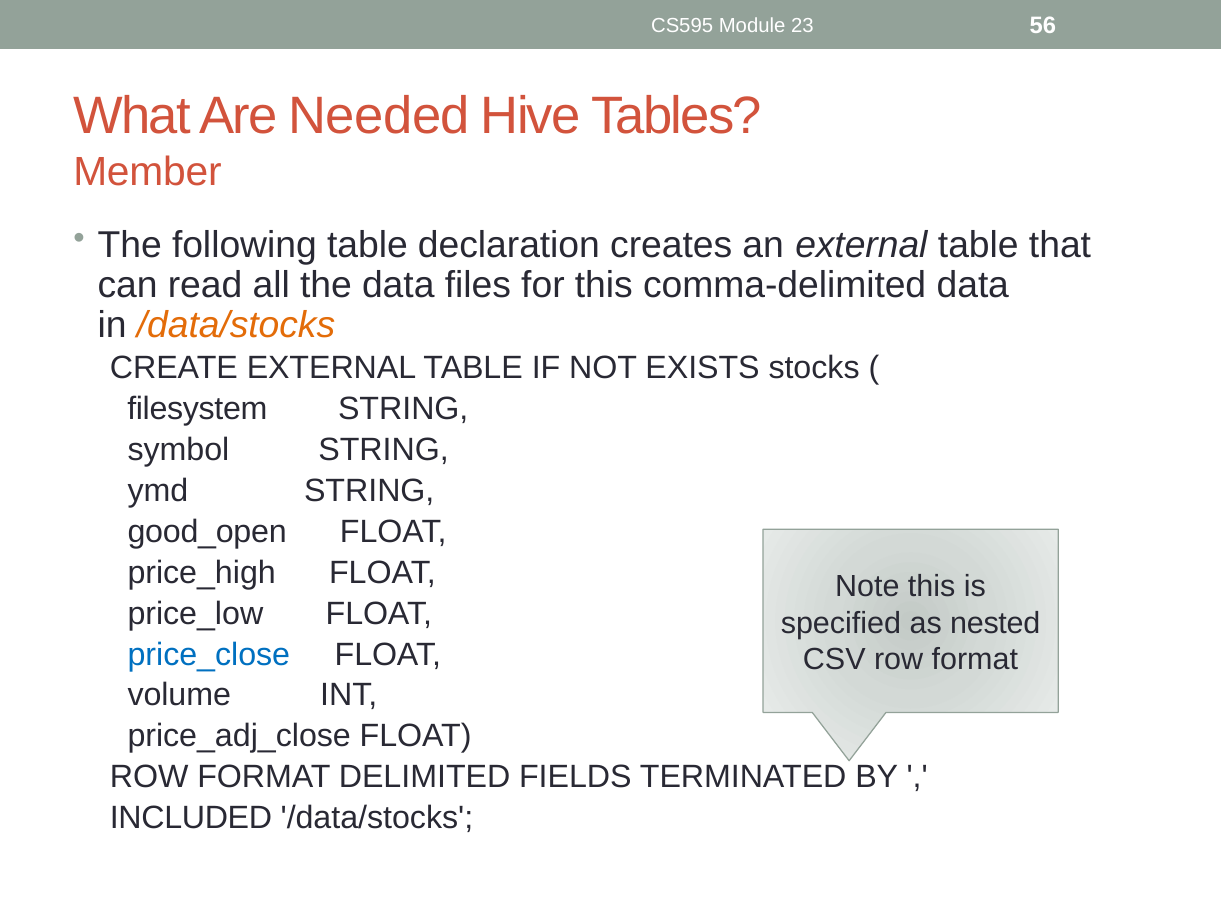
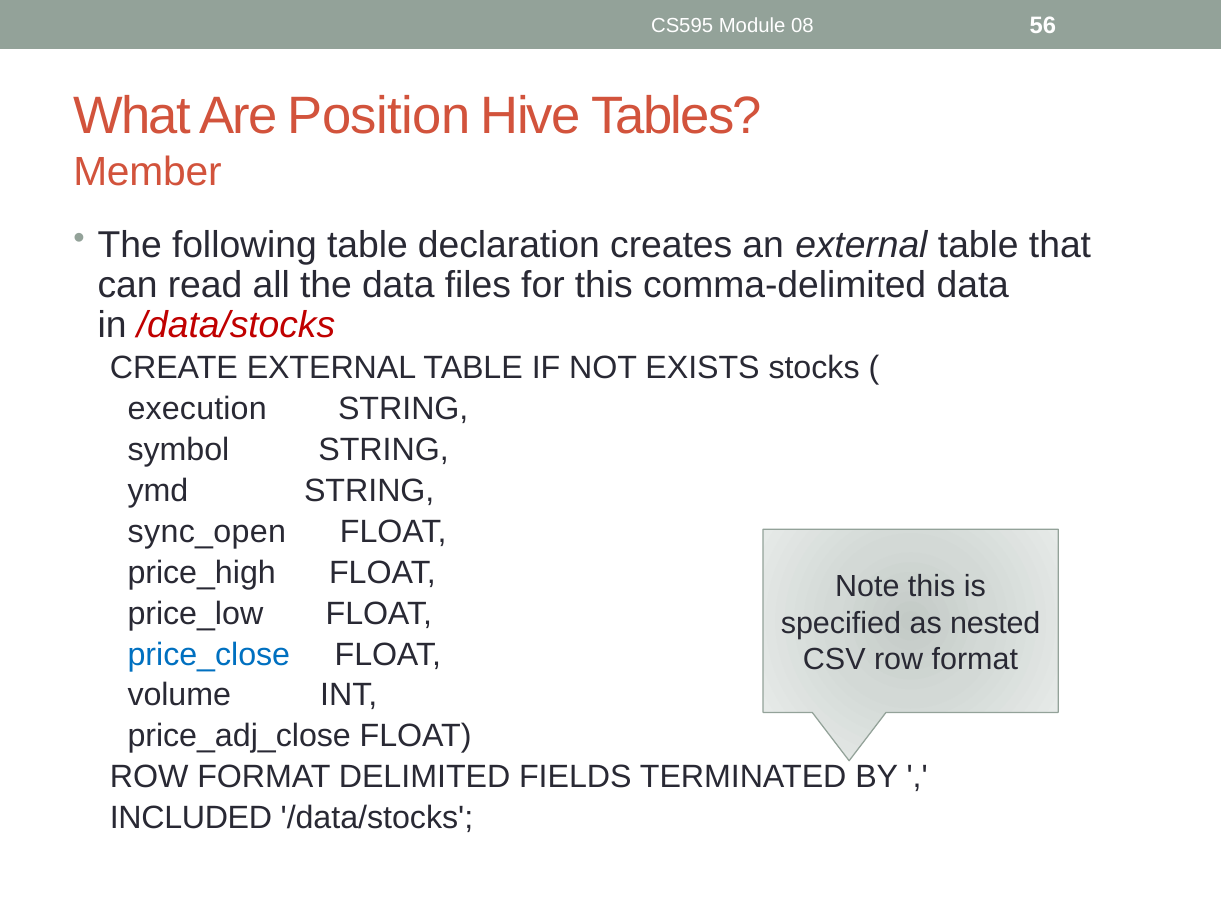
23: 23 -> 08 (802, 26)
Needed: Needed -> Position (379, 117)
/data/stocks colour: orange -> red (236, 325)
filesystem: filesystem -> execution (197, 409)
good_open: good_open -> sync_open (207, 532)
